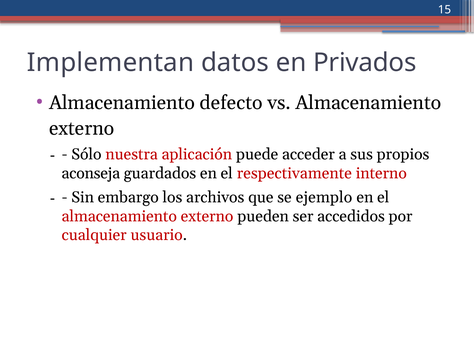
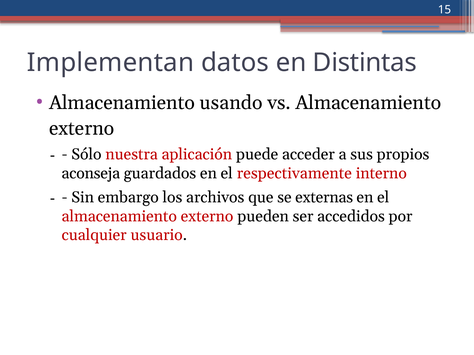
Privados: Privados -> Distintas (365, 63)
defecto: defecto -> usando (231, 103)
ejemplo: ejemplo -> externas (324, 198)
